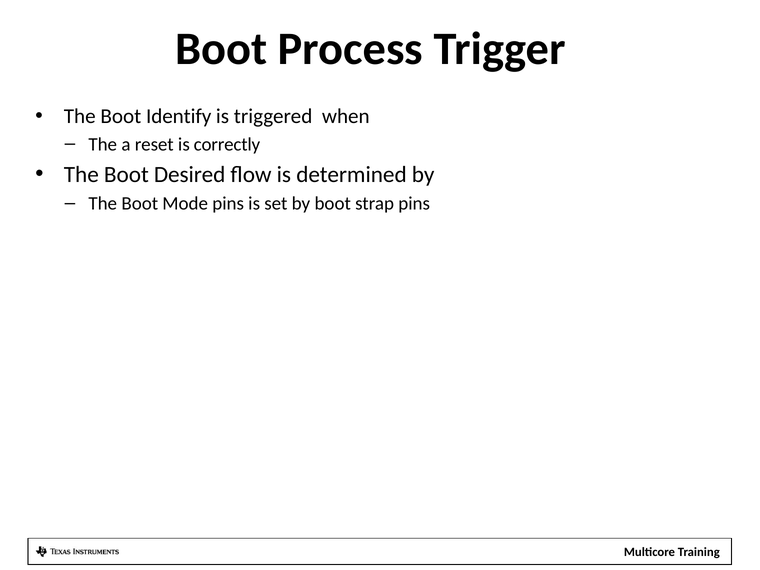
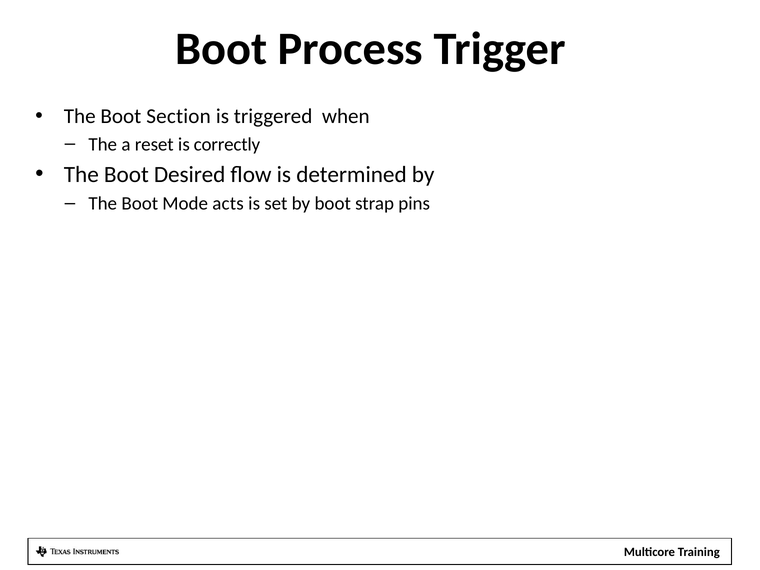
Identify: Identify -> Section (179, 117)
Mode pins: pins -> acts (228, 203)
